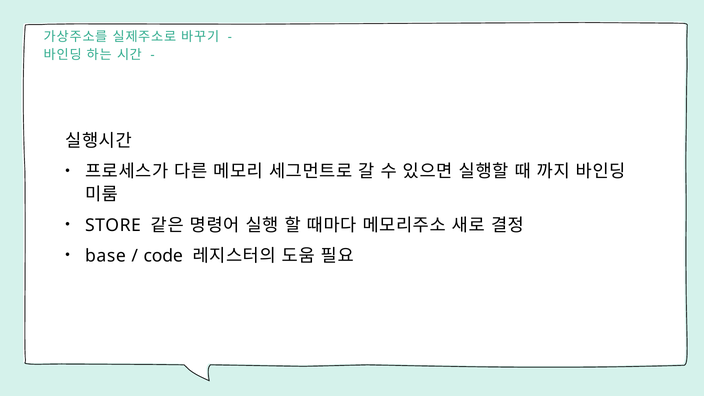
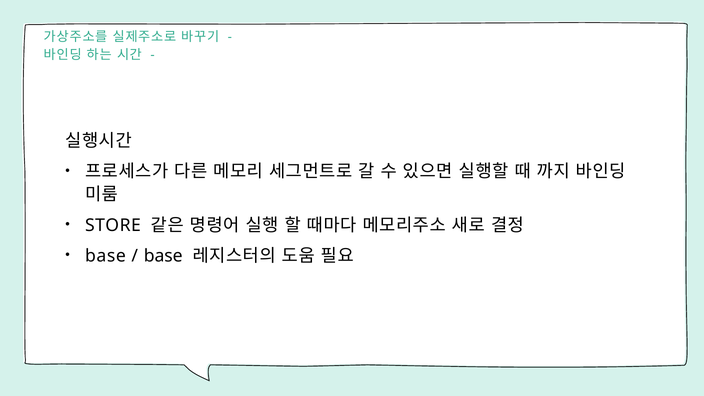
code: code -> base (163, 256)
